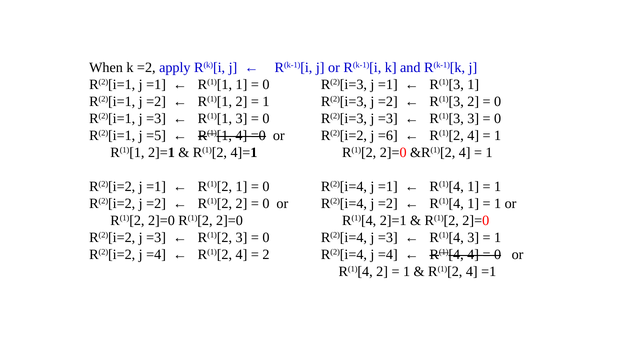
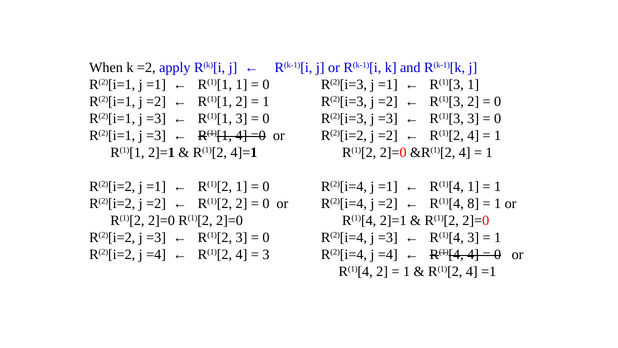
=5: =5 -> =3 (156, 135)
or R(2)[i=2 j =6: =6 -> =2 (388, 135)
1: 1 -> 8 (473, 203)
2: 2 -> 3 (266, 254)
